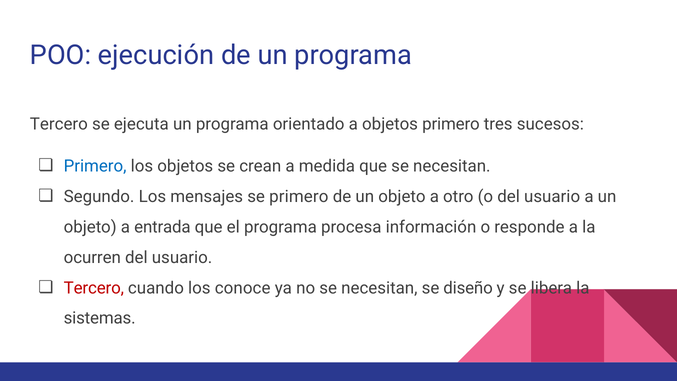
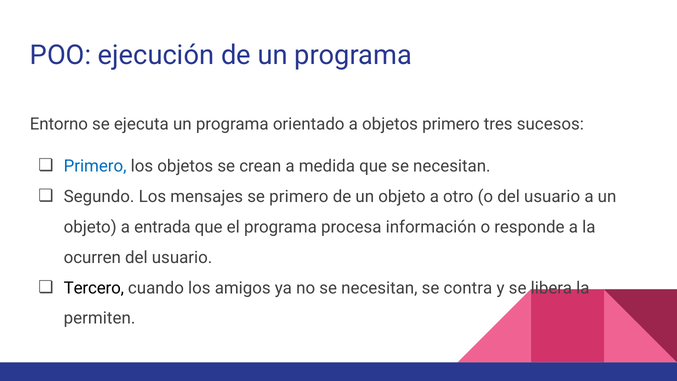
Tercero: Tercero -> Entorno (59, 124)
Tercero colour: red -> black (94, 288)
conoce: conoce -> amigos (243, 288)
diseño: diseño -> contra (468, 288)
sistemas: sistemas -> permiten (100, 318)
